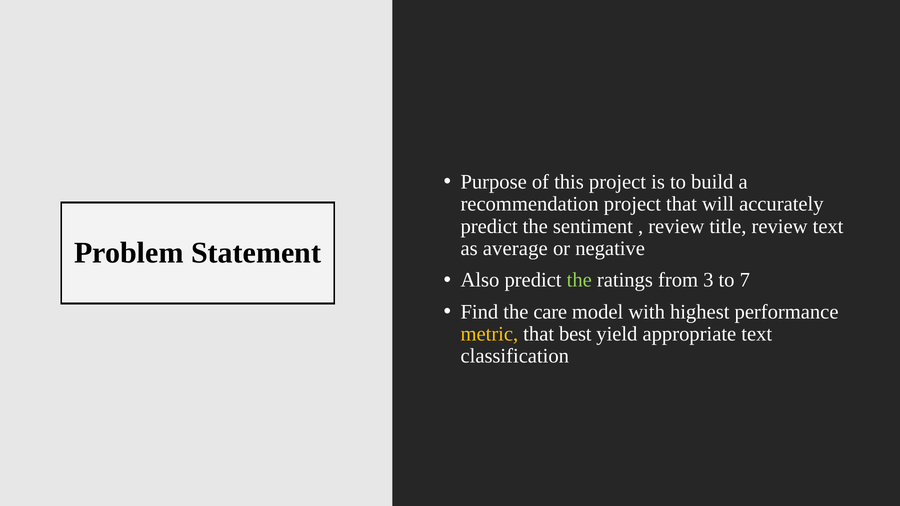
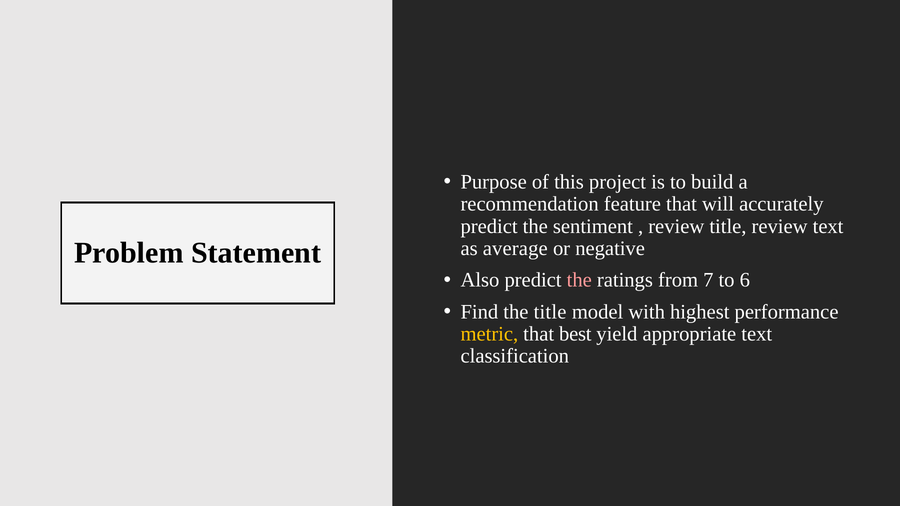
recommendation project: project -> feature (632, 204)
the colour: light green -> pink (579, 280)
3: 3 -> 7 (708, 280)
7: 7 -> 6 (745, 280)
the care: care -> title (550, 312)
